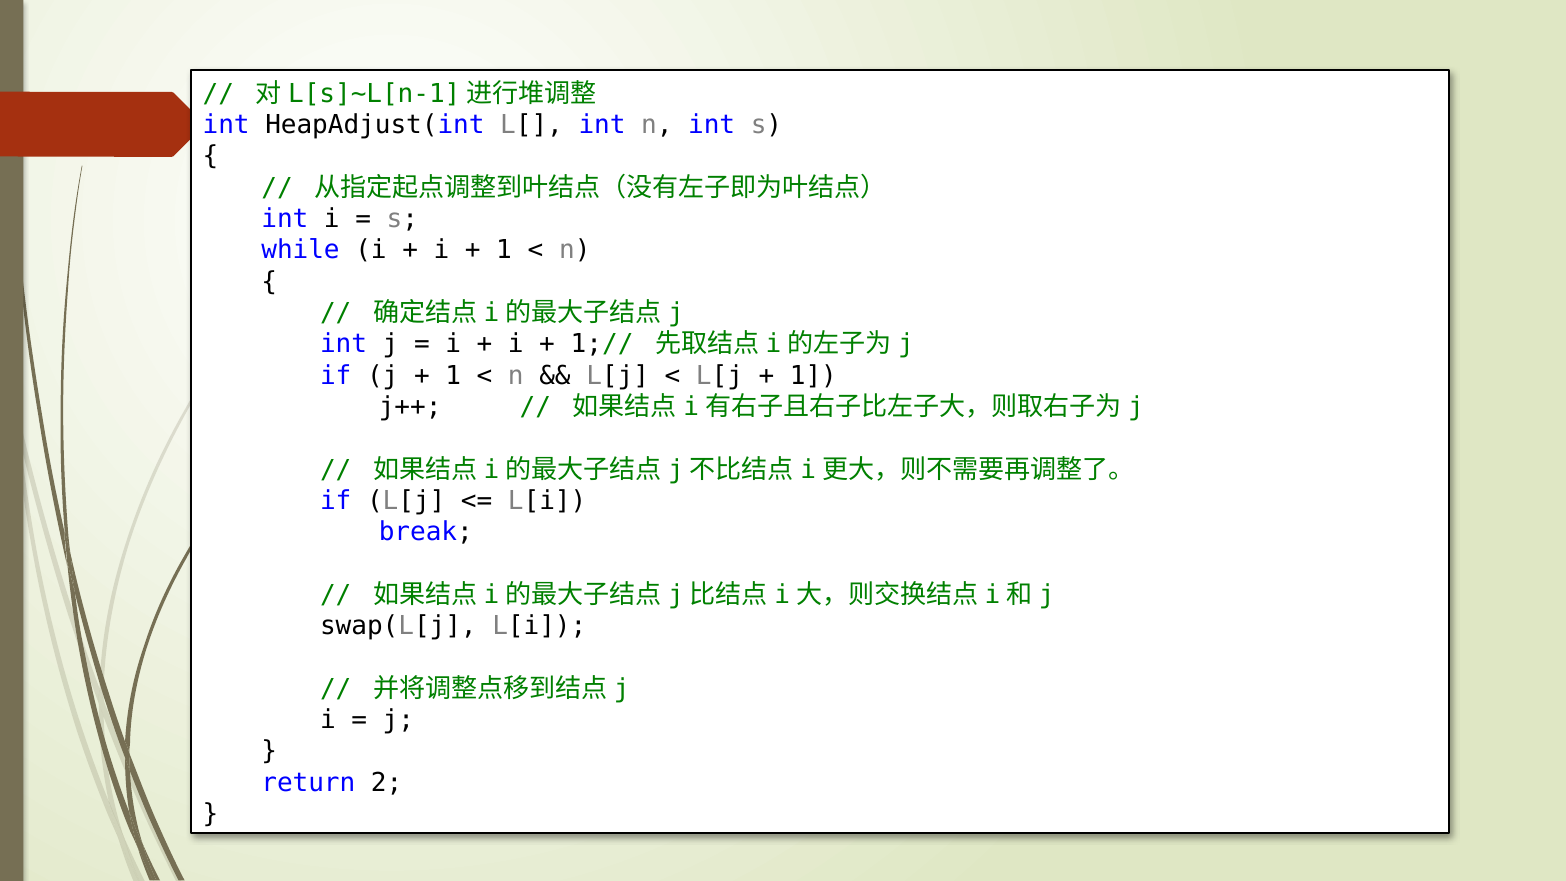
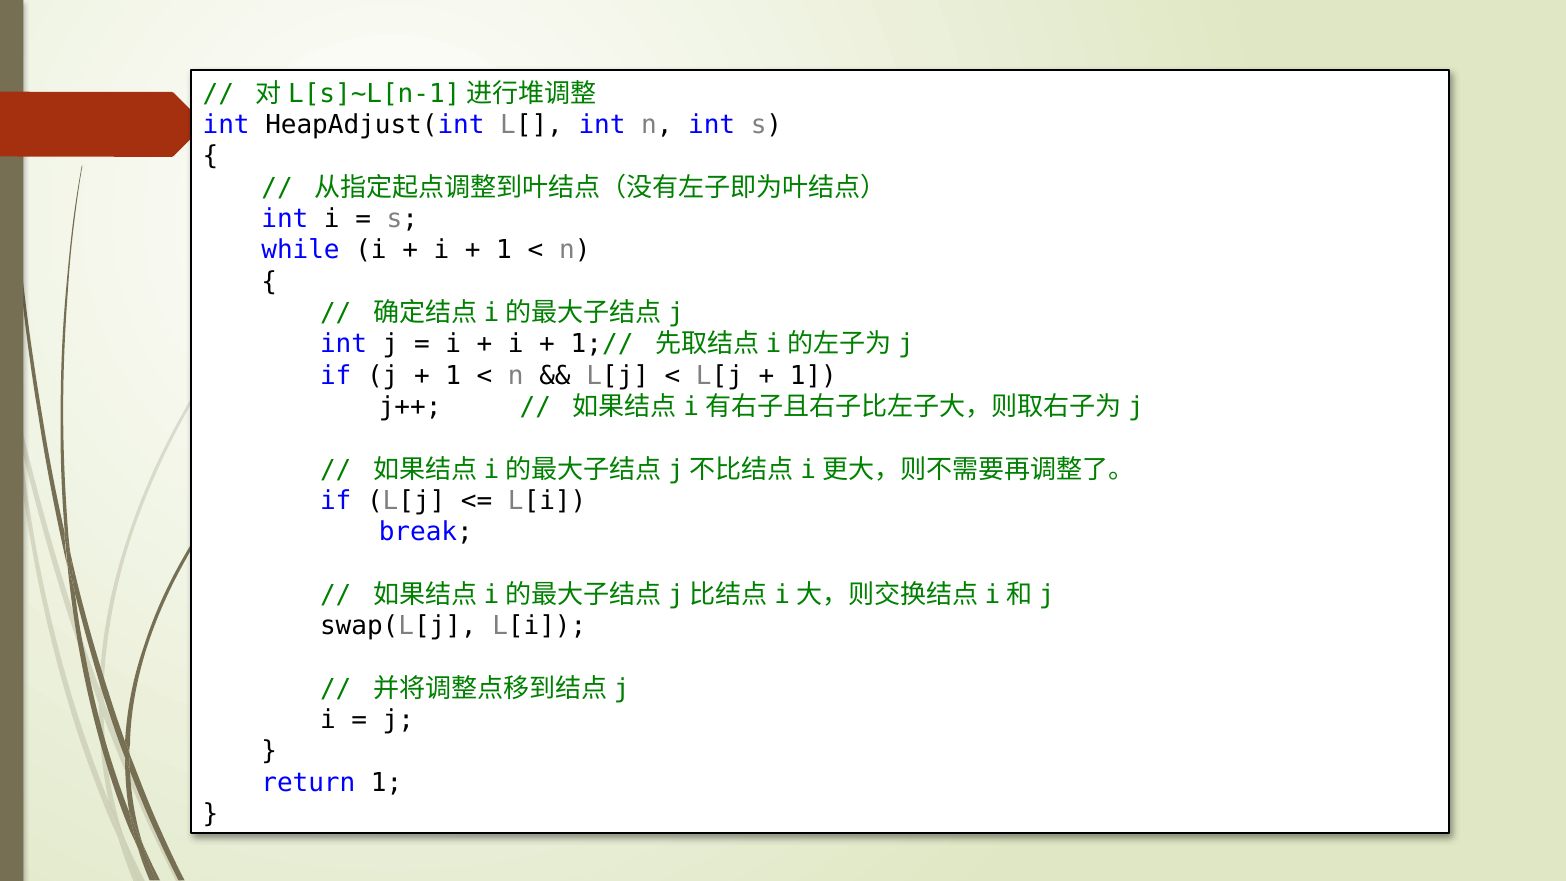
return 2: 2 -> 1 (387, 782)
